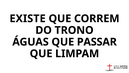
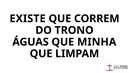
PASSAR: PASSAR -> MINHA (97, 42)
